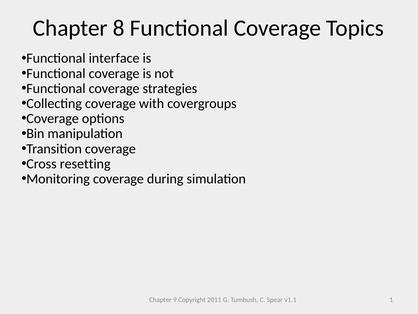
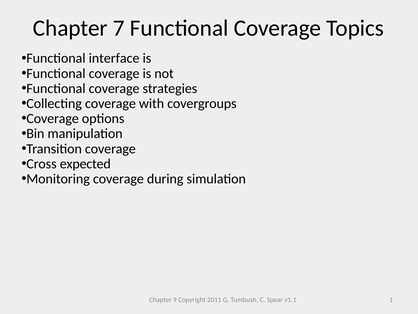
8: 8 -> 7 (119, 28)
resetting: resetting -> expected (85, 164)
